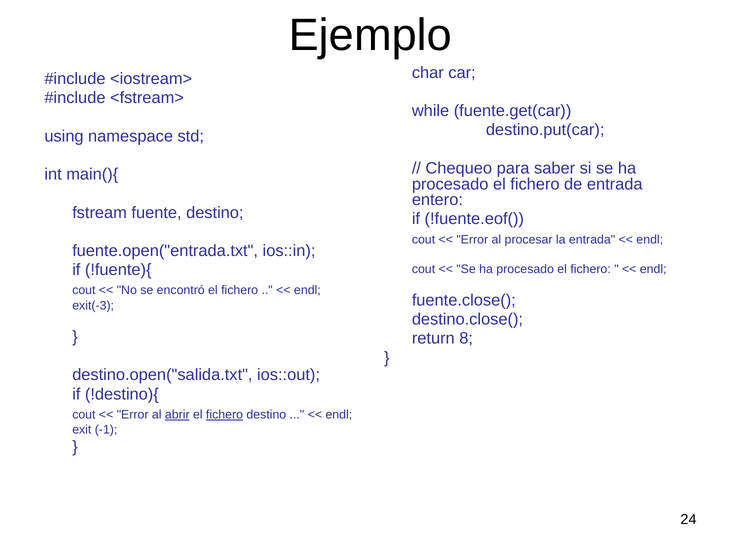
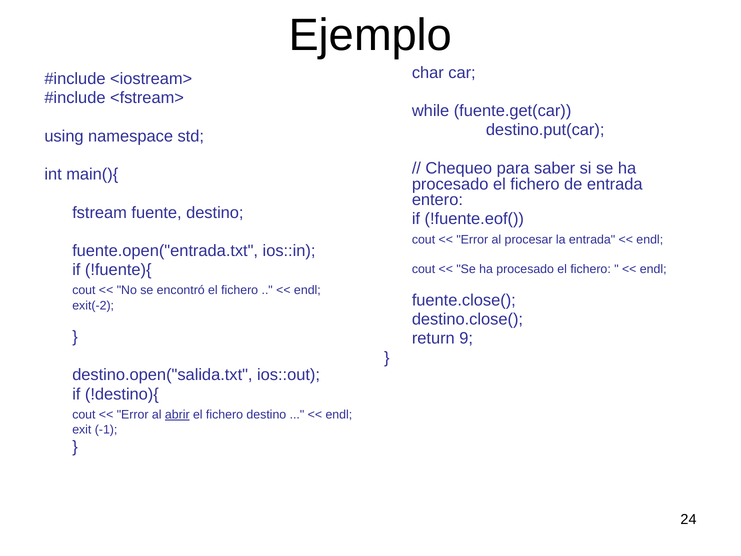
exit(-3: exit(-3 -> exit(-2 (93, 305)
8: 8 -> 9 (466, 338)
fichero underline: present -> none (225, 414)
